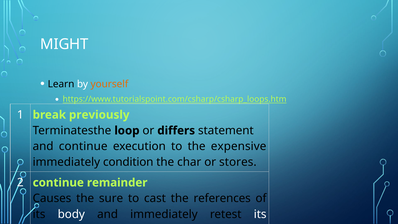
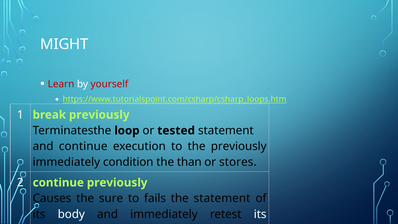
Learn colour: black -> red (61, 84)
yourself colour: orange -> red (109, 84)
differs: differs -> tested (176, 131)
the expensive: expensive -> previously (239, 146)
char: char -> than (189, 162)
continue remainder: remainder -> previously (117, 183)
cast: cast -> fails (155, 198)
the references: references -> statement (222, 198)
